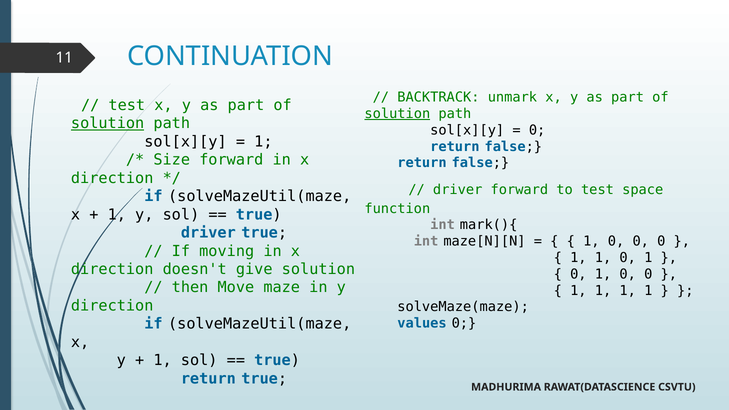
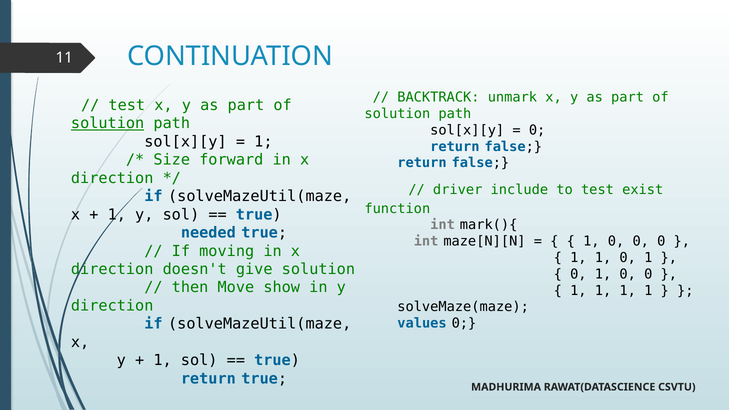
solution underline: present -> none (397, 114)
driver forward: forward -> include (519, 190)
space: space -> exist (643, 190)
driver: driver -> needed (208, 233)
maze: maze -> show (282, 288)
